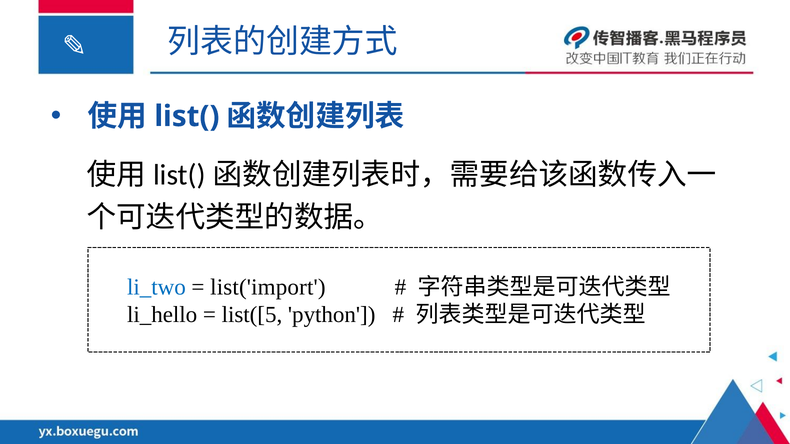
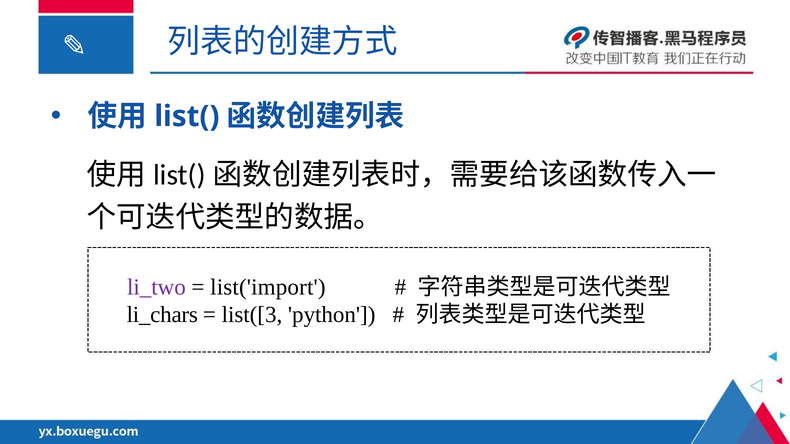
li_two colour: blue -> purple (156, 287)
li_hello: li_hello -> li_chars (162, 315)
list([5: list([5 -> list([3 (252, 315)
